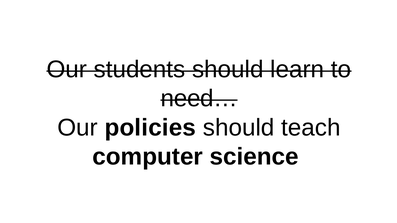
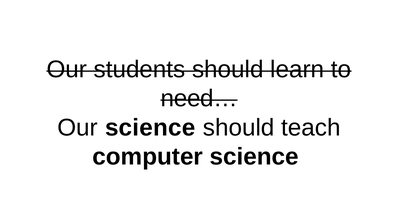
Our policies: policies -> science (150, 128)
